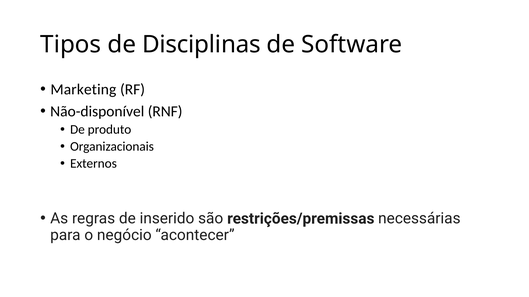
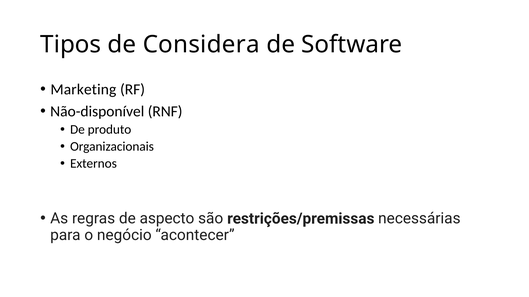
Disciplinas: Disciplinas -> Considera (201, 44)
inserido: inserido -> aspecto (167, 219)
